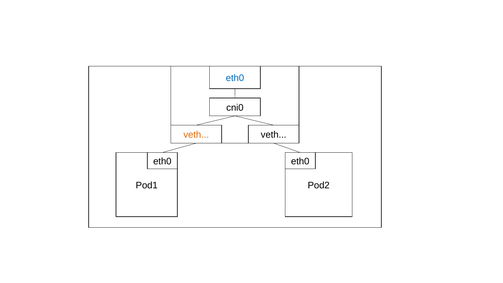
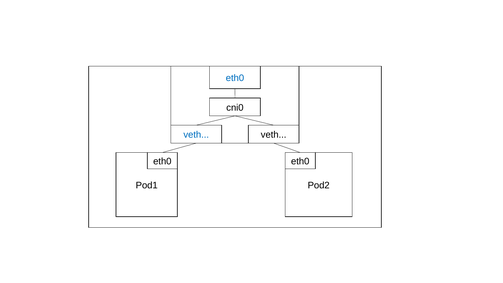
veth colour: orange -> blue (196, 135)
